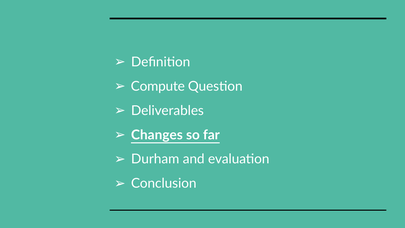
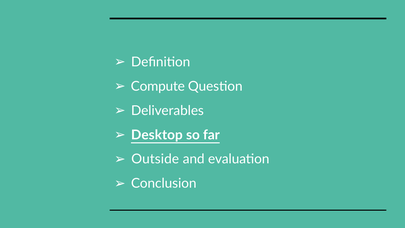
Changes: Changes -> Desktop (157, 135)
Durham: Durham -> Outside (155, 159)
